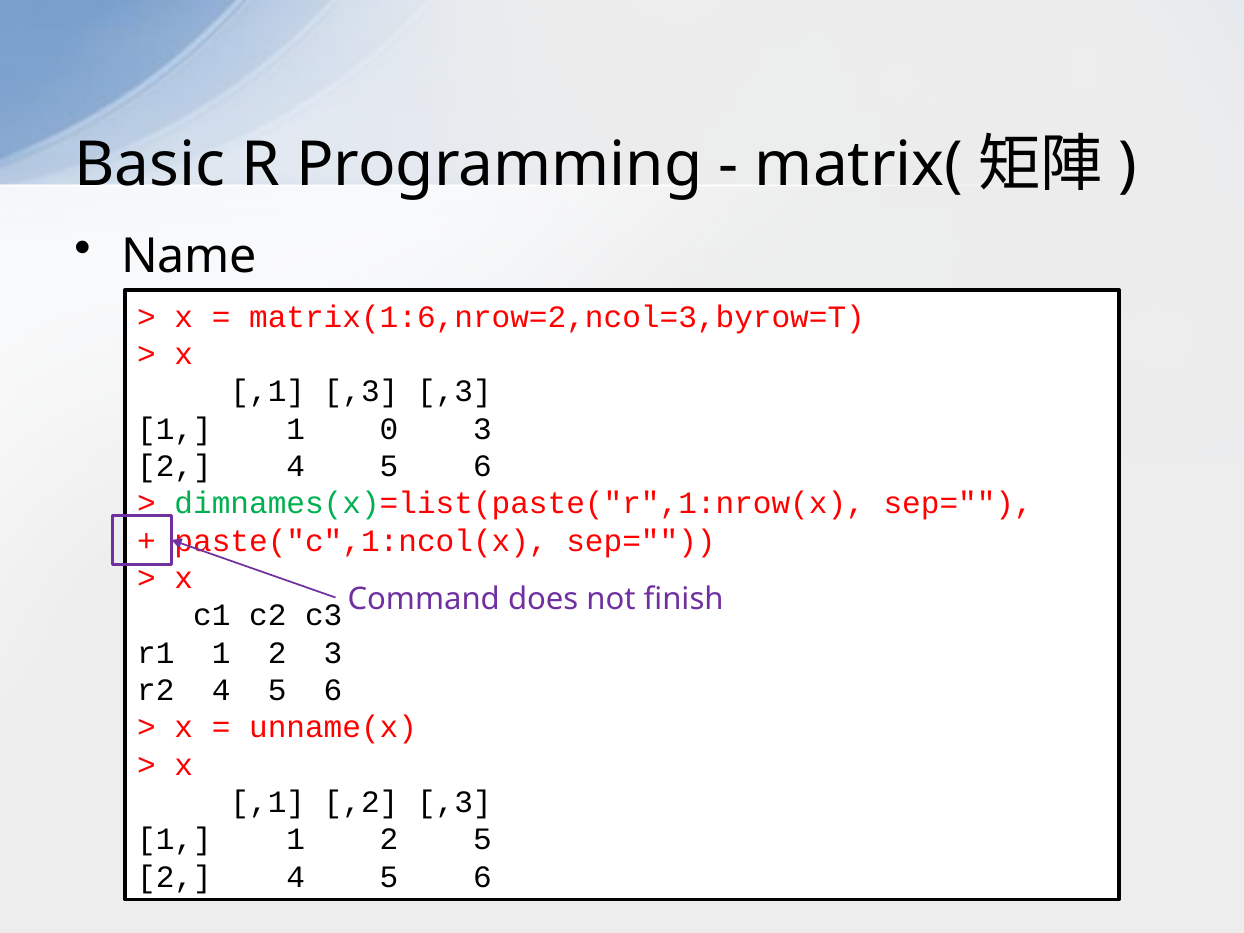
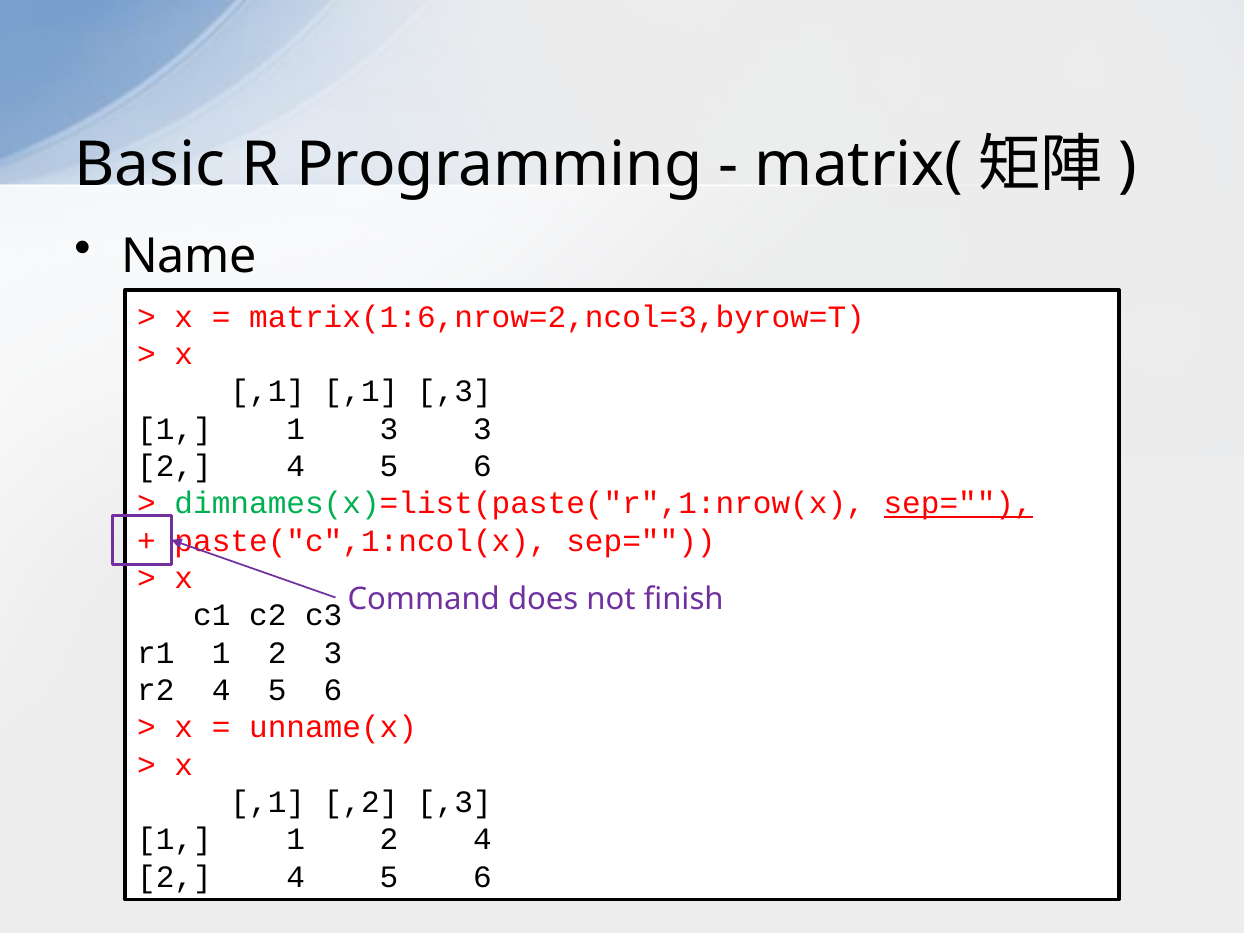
,1 ,3: ,3 -> ,1 (361, 392)
1 0: 0 -> 3 (389, 429)
sep= underline: none -> present (958, 504)
1 2 5: 5 -> 4 (482, 840)
